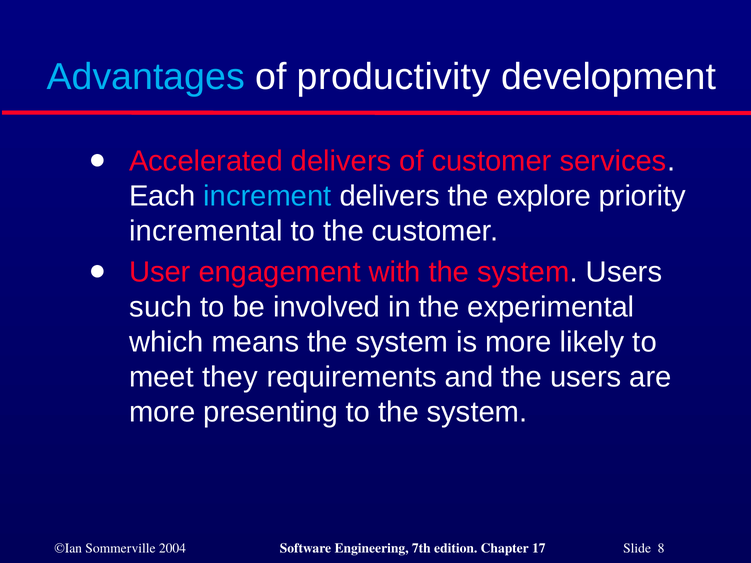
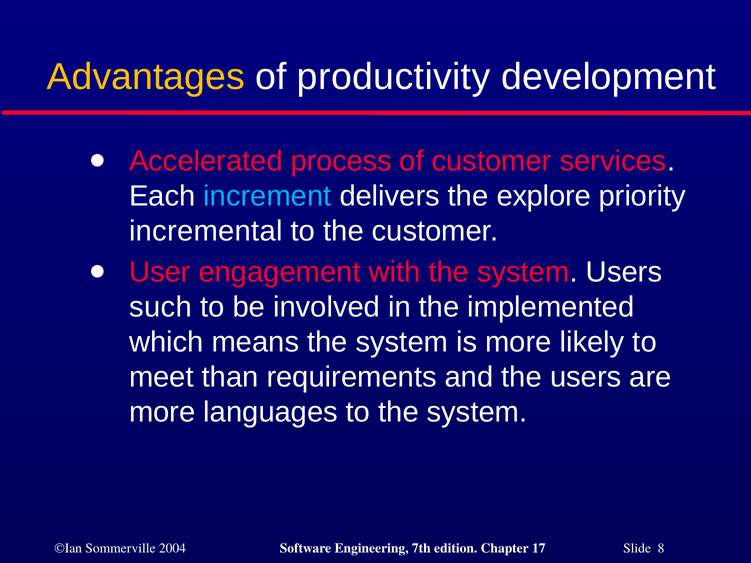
Advantages colour: light blue -> yellow (146, 77)
Accelerated delivers: delivers -> process (341, 161)
experimental: experimental -> implemented (551, 307)
they: they -> than (230, 377)
presenting: presenting -> languages (271, 412)
